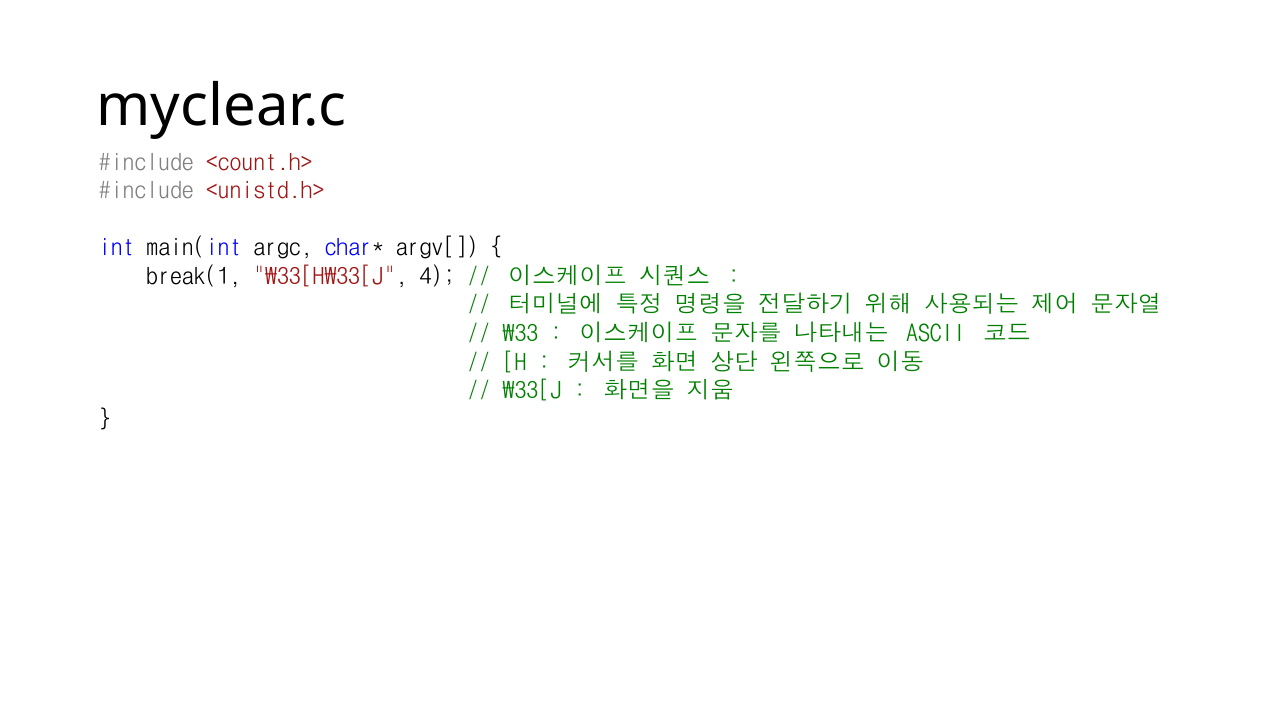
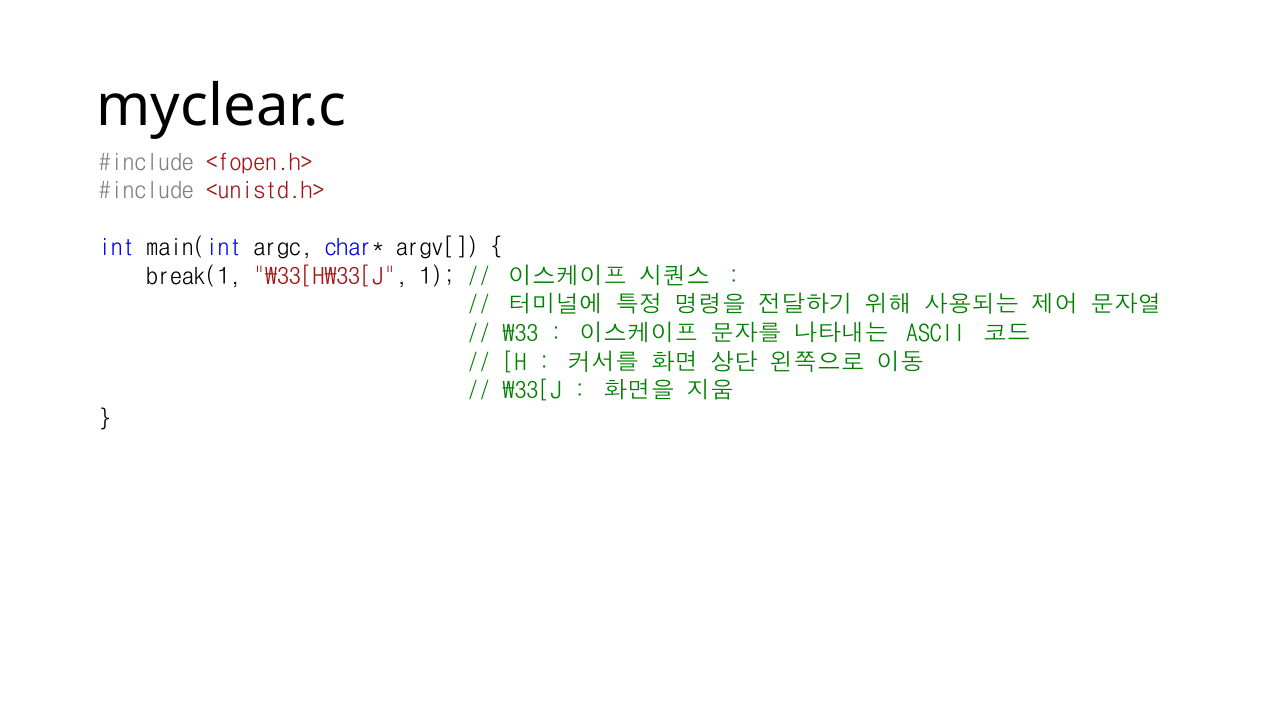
<count.h>: <count.h> -> <fopen.h> (259, 162)
4: 4 -> 1 (437, 276)
